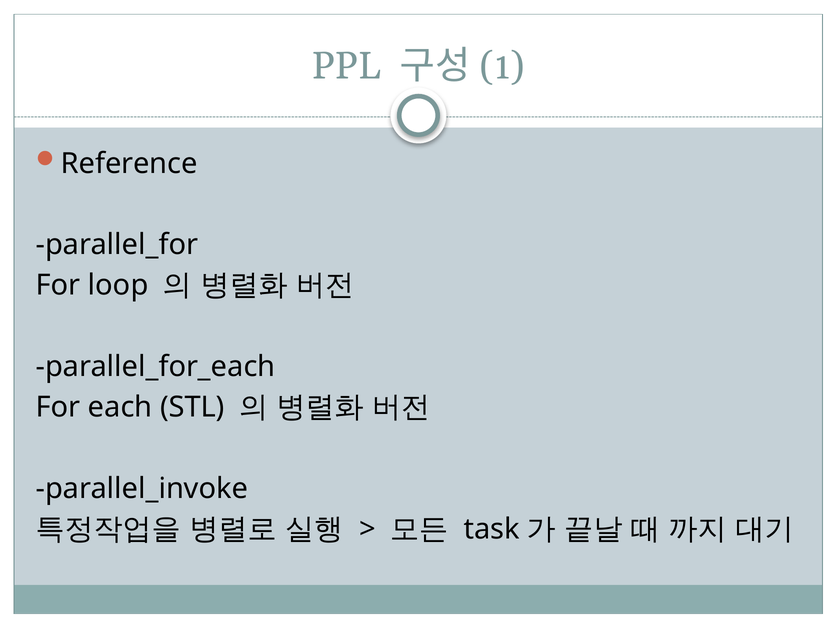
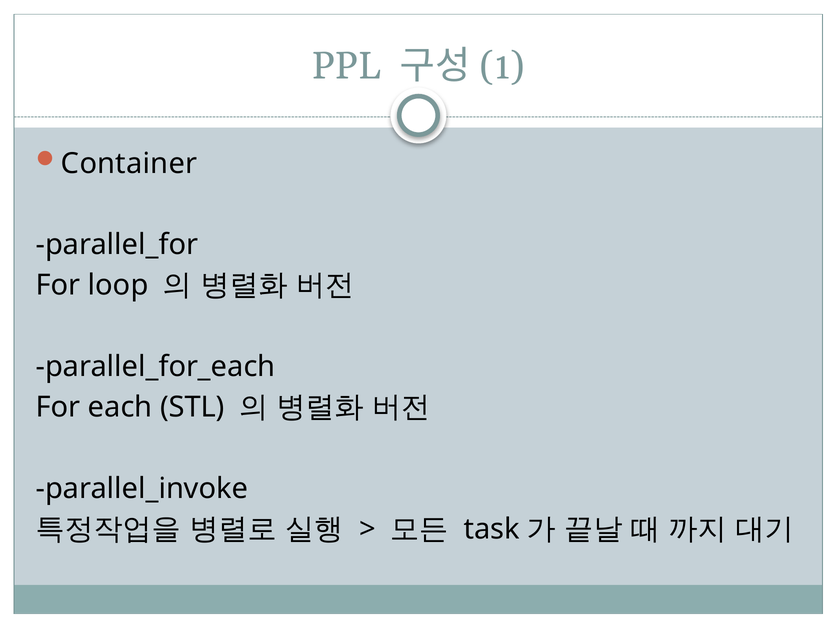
Reference: Reference -> Container (129, 163)
